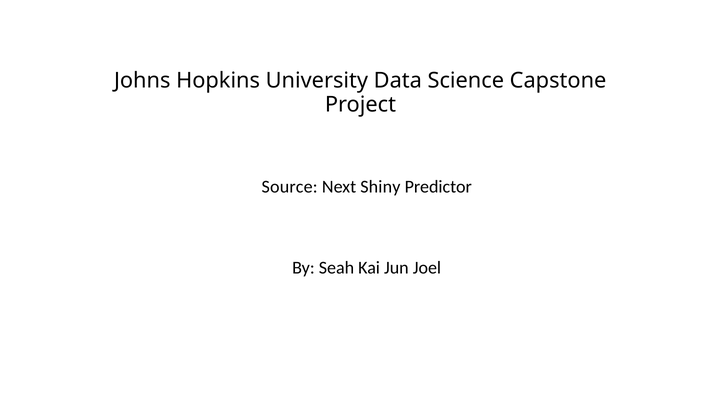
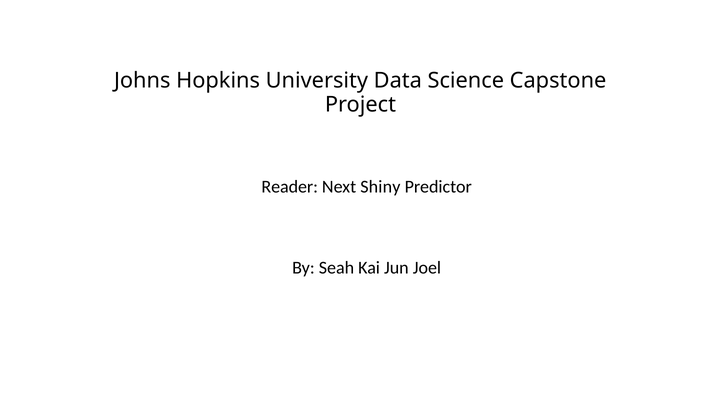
Source: Source -> Reader (290, 187)
